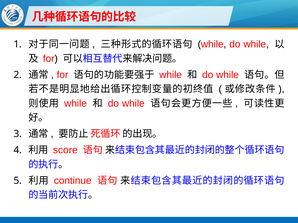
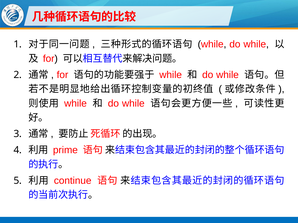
score: score -> prime (65, 150)
